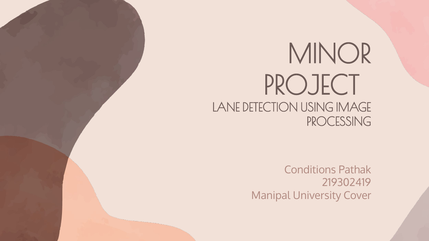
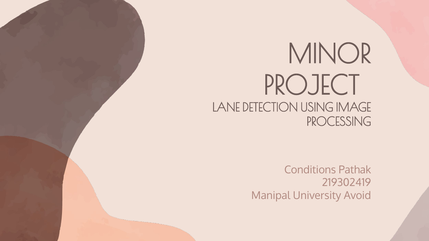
Cover: Cover -> Avoid (357, 196)
